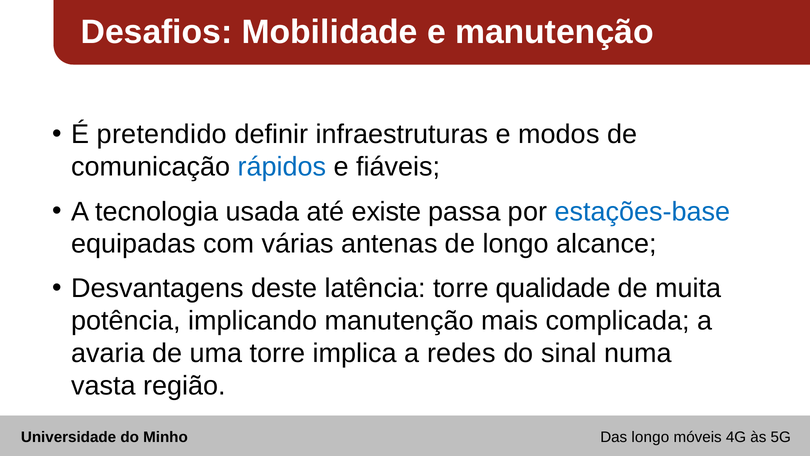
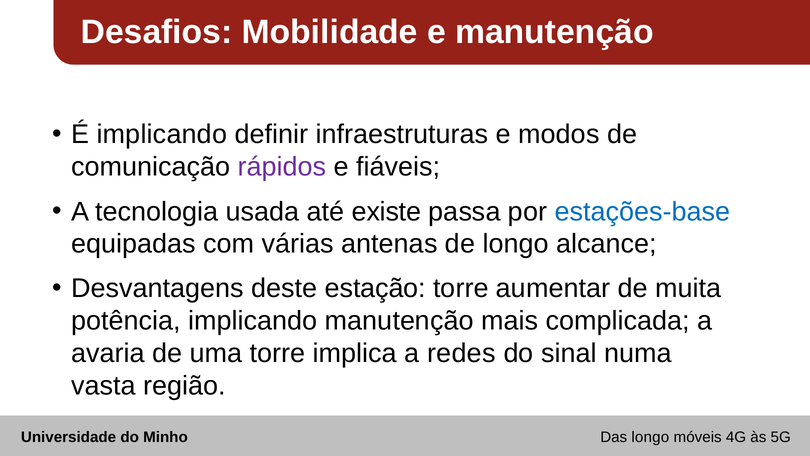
É pretendido: pretendido -> implicando (162, 134)
rápidos colour: blue -> purple (282, 167)
latência: latência -> estação (375, 288)
qualidade: qualidade -> aumentar (553, 288)
